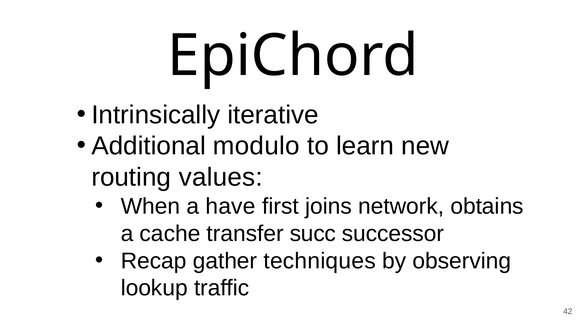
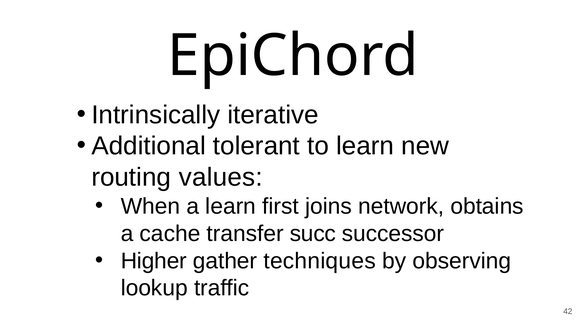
modulo: modulo -> tolerant (256, 146)
a have: have -> learn (231, 207)
Recap: Recap -> Higher (154, 261)
